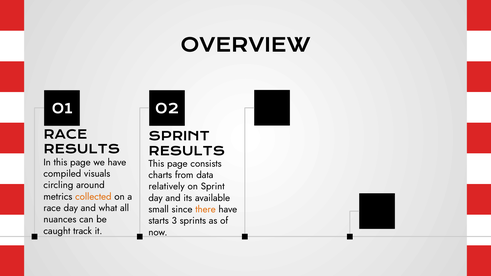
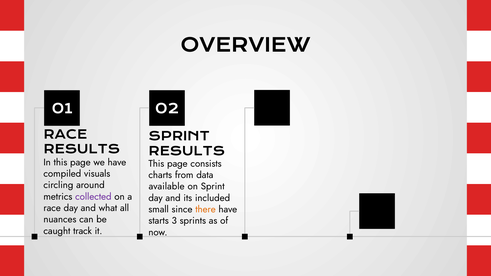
relatively: relatively -> available (167, 187)
collected colour: orange -> purple (93, 197)
available: available -> included (213, 198)
